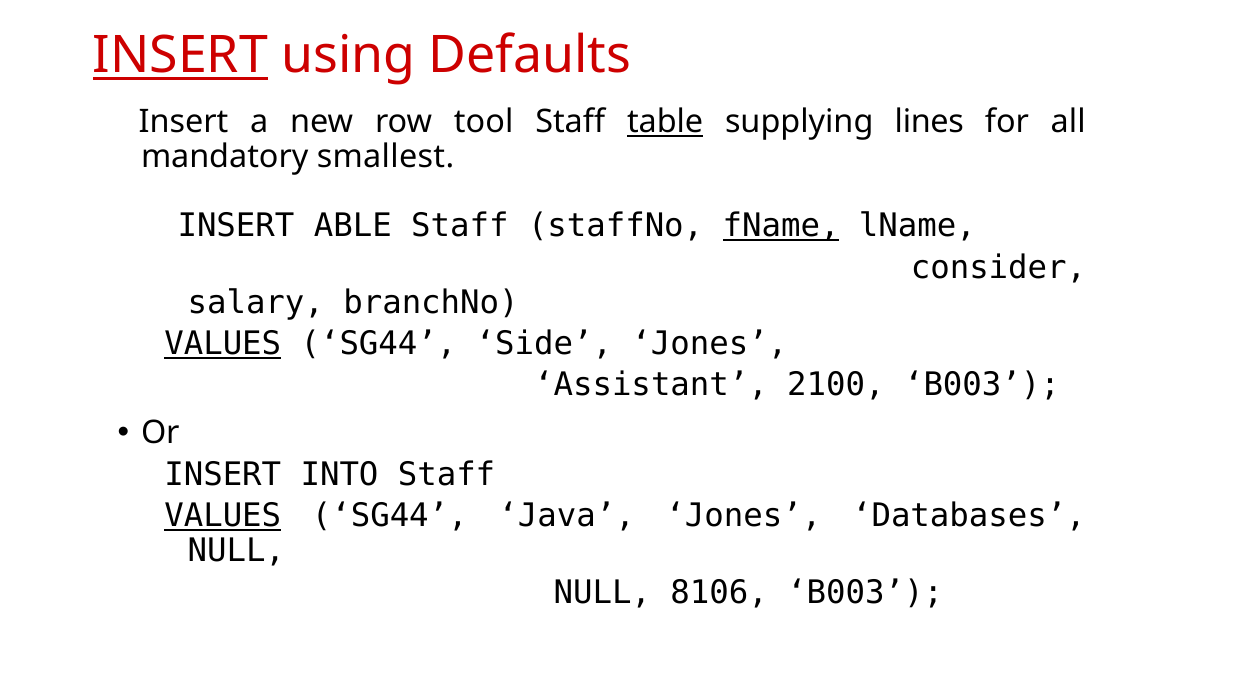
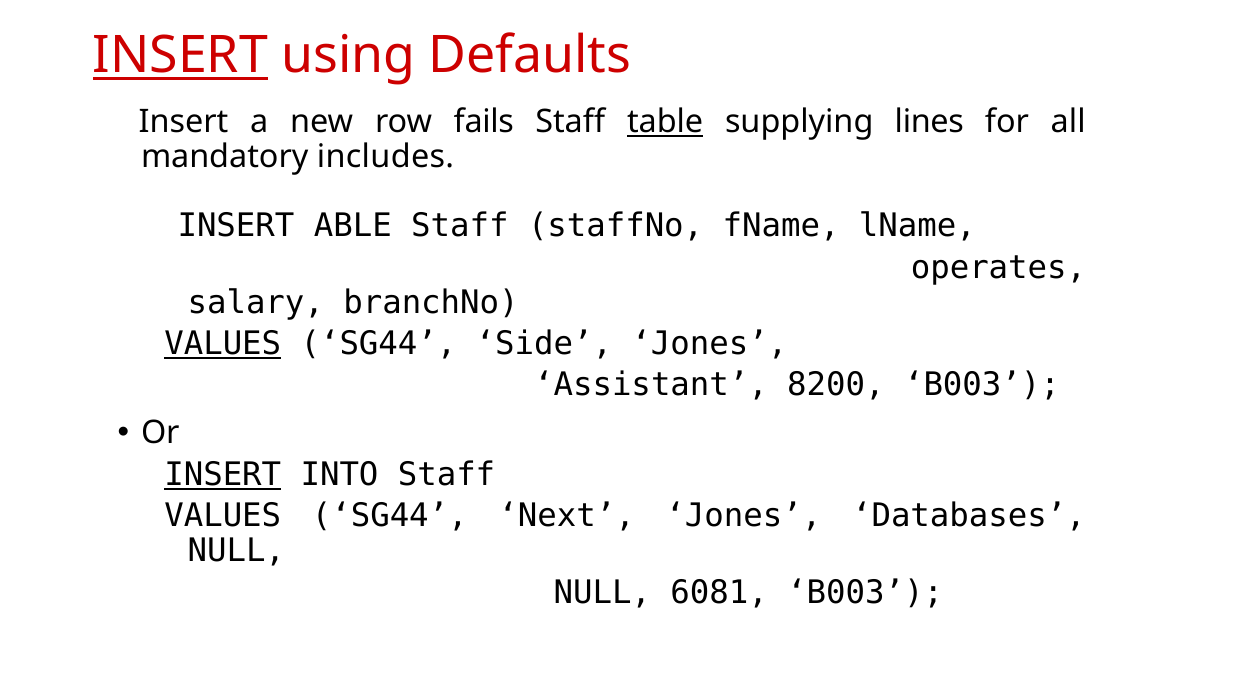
tool: tool -> fails (484, 122)
smallest: smallest -> includes (385, 157)
fName underline: present -> none (781, 226)
consider: consider -> operates (998, 267)
2100: 2100 -> 8200 (836, 385)
INSERT underline: none -> present (223, 475)
VALUES underline: present -> none (223, 516)
Java: Java -> Next (567, 516)
8106: 8106 -> 6081 (719, 592)
